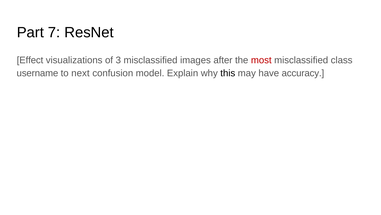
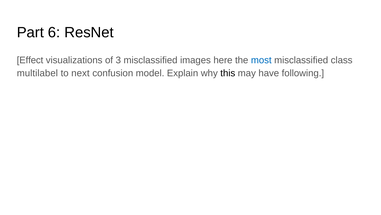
7: 7 -> 6 (54, 32)
after: after -> here (223, 60)
most colour: red -> blue (261, 60)
username: username -> multilabel (37, 73)
accuracy: accuracy -> following (303, 73)
